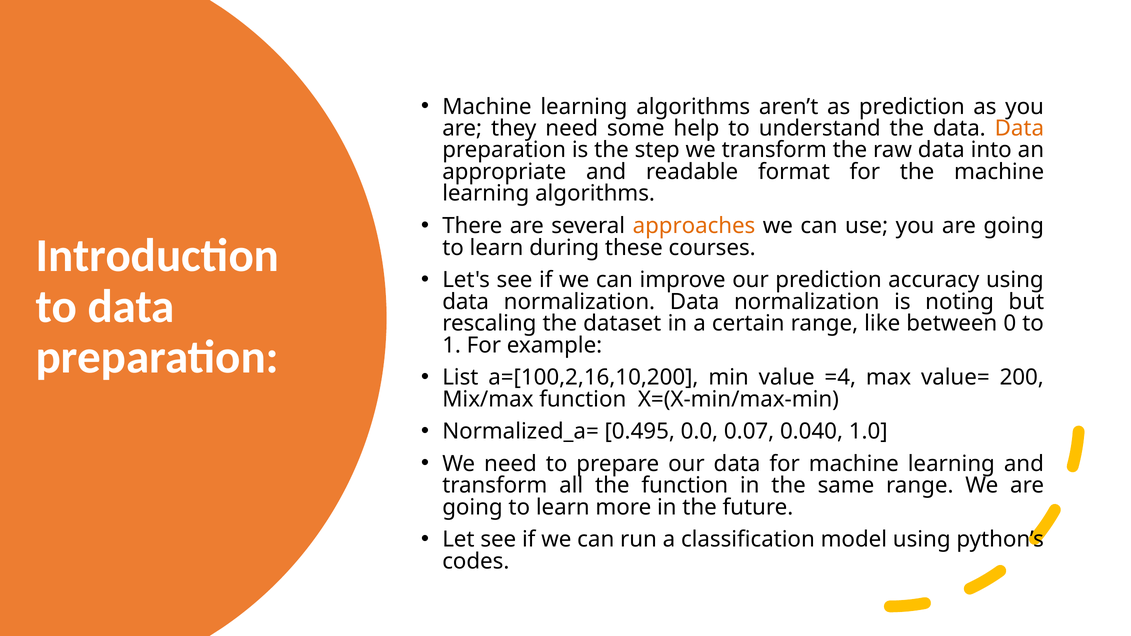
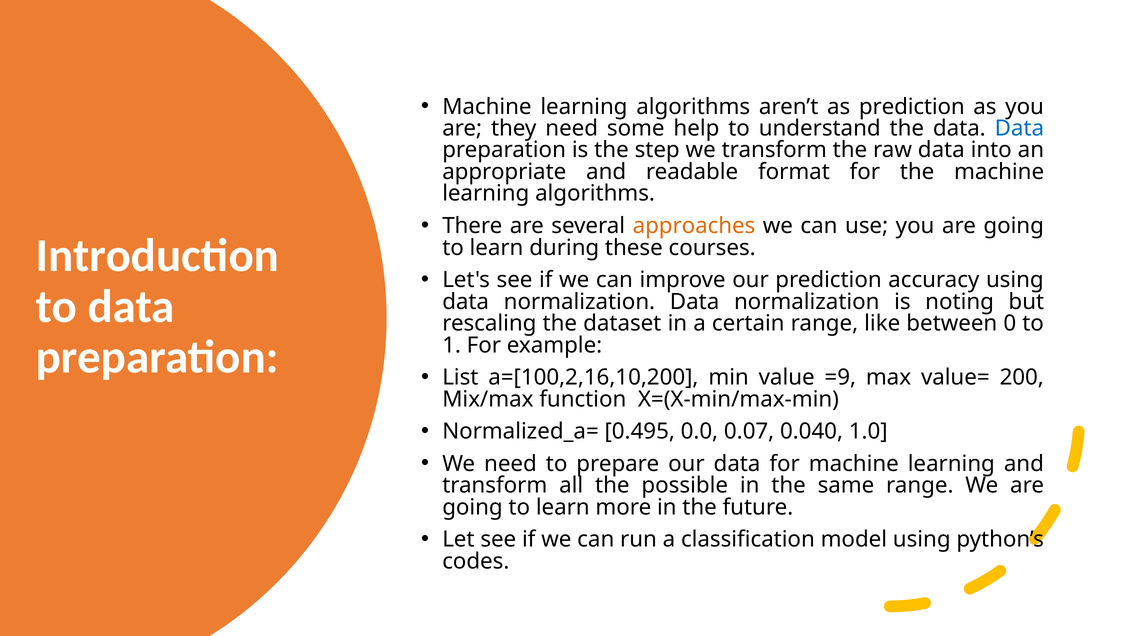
Data colour: orange -> blue (1019, 128)
=4: =4 -> =9 (840, 378)
the function: function -> possible (685, 486)
